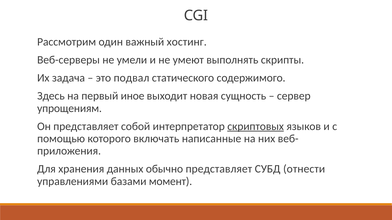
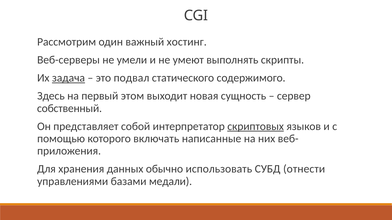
задача underline: none -> present (68, 78)
иное: иное -> этом (132, 96)
упрощениям: упрощениям -> собственный (70, 109)
обычно представляет: представляет -> использовать (219, 169)
момент: момент -> медали (171, 182)
